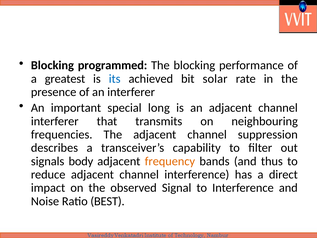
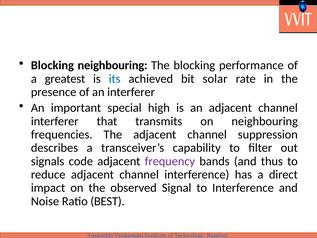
Blocking programmed: programmed -> neighbouring (113, 65)
long: long -> high (159, 108)
body: body -> code (81, 161)
frequency colour: orange -> purple (170, 161)
